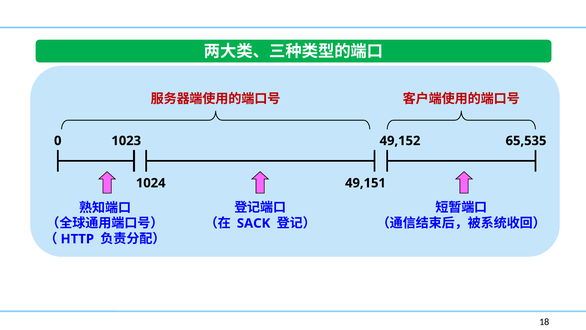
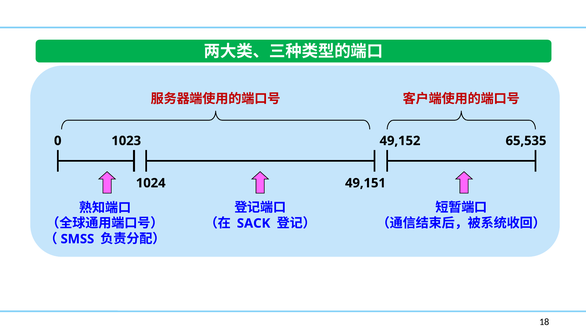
HTTP: HTTP -> SMSS (77, 239)
